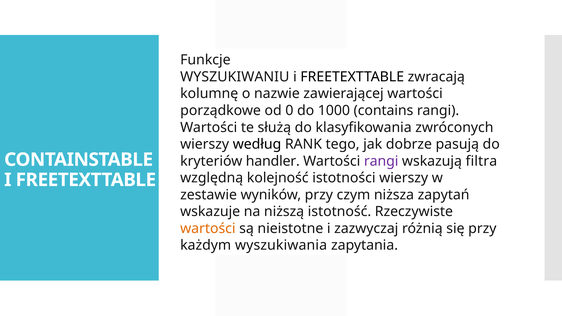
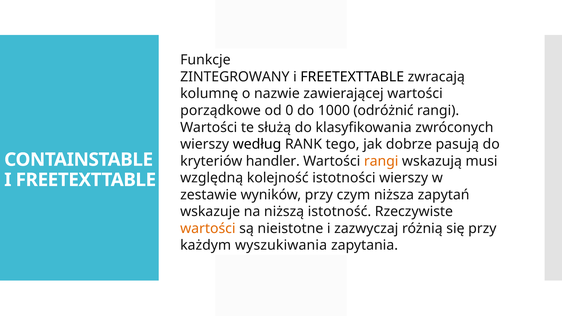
WYSZUKIWANIU: WYSZUKIWANIU -> ZINTEGROWANY (235, 77)
contains: contains -> odróżnić (384, 111)
rangi colour: purple -> orange (381, 161)
filtra: filtra -> musi (482, 161)
